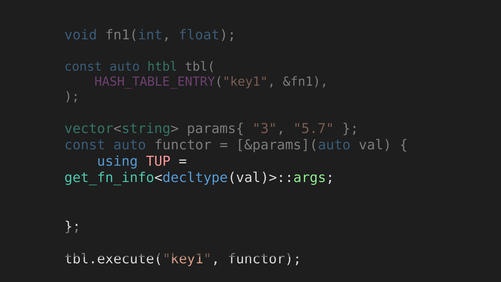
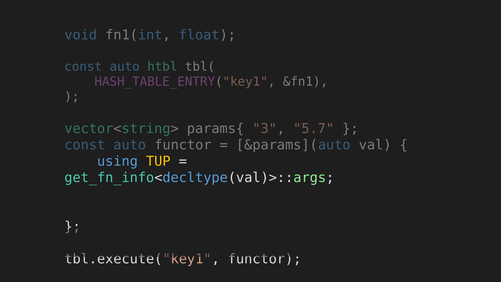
TUP colour: pink -> yellow (158, 161)
